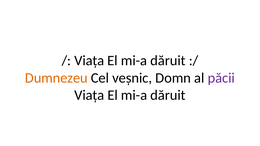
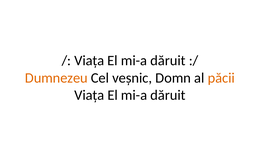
păcii colour: purple -> orange (221, 78)
